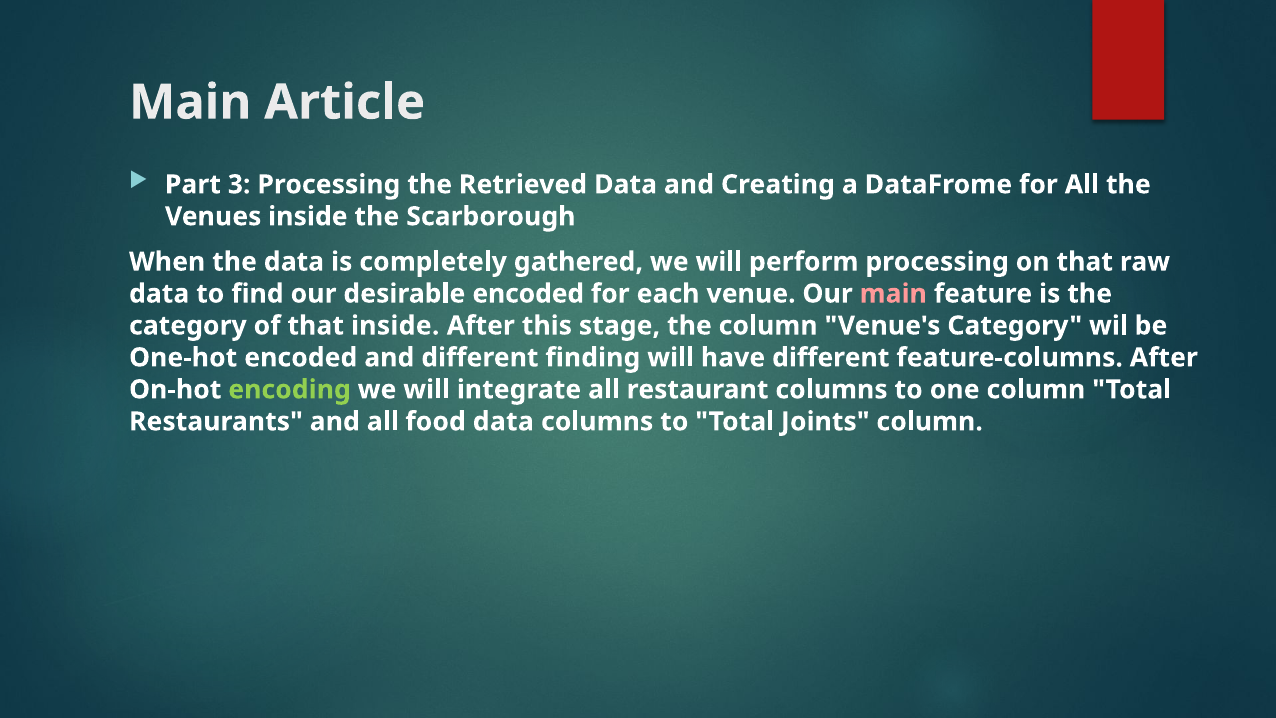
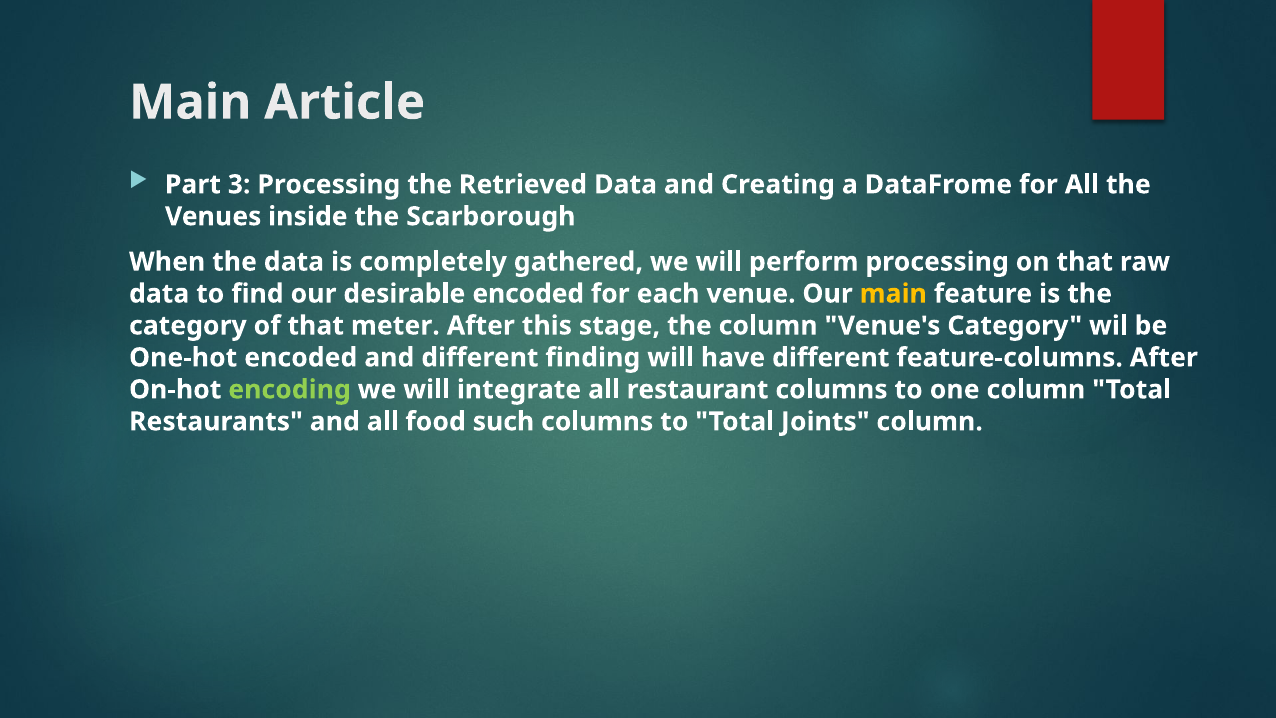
main colour: pink -> yellow (893, 294)
that inside: inside -> meter (395, 326)
food data: data -> such (503, 421)
